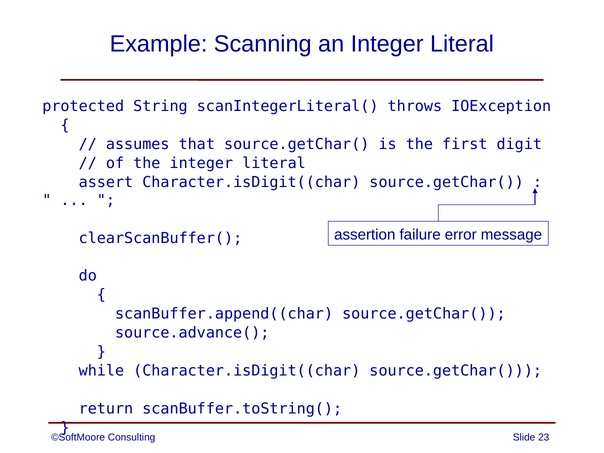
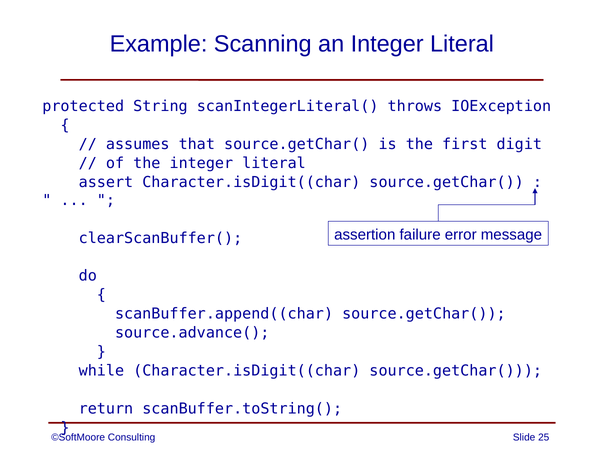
23: 23 -> 25 (544, 438)
